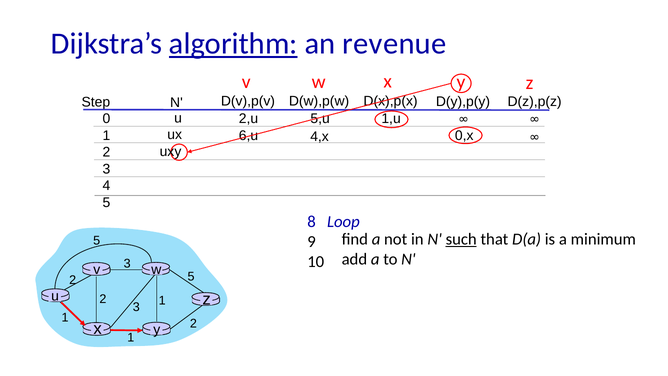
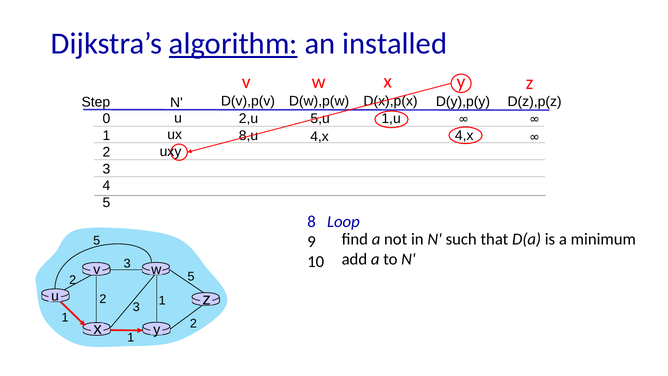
revenue: revenue -> installed (395, 44)
6,u: 6,u -> 8,u (249, 135)
0,x: 0,x -> 4,x (464, 136)
such underline: present -> none (461, 239)
